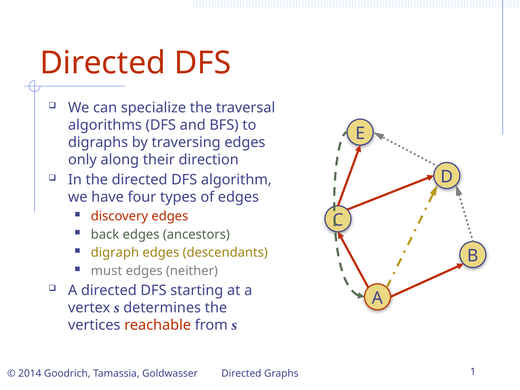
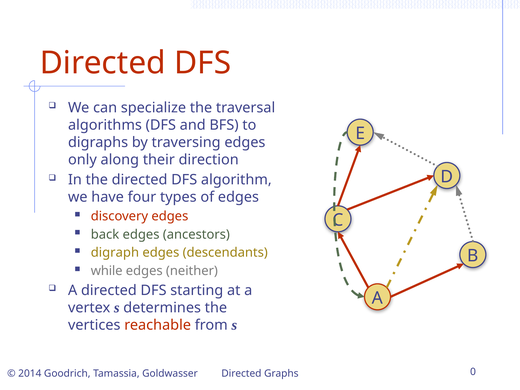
must: must -> while (107, 271)
1: 1 -> 0 (473, 372)
